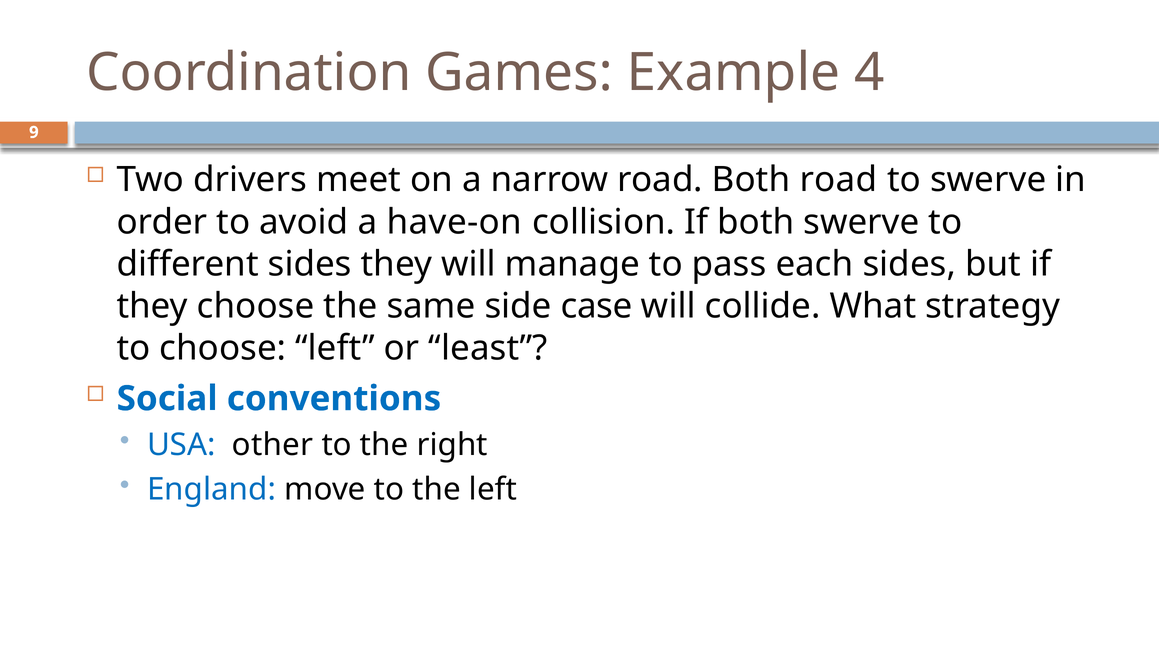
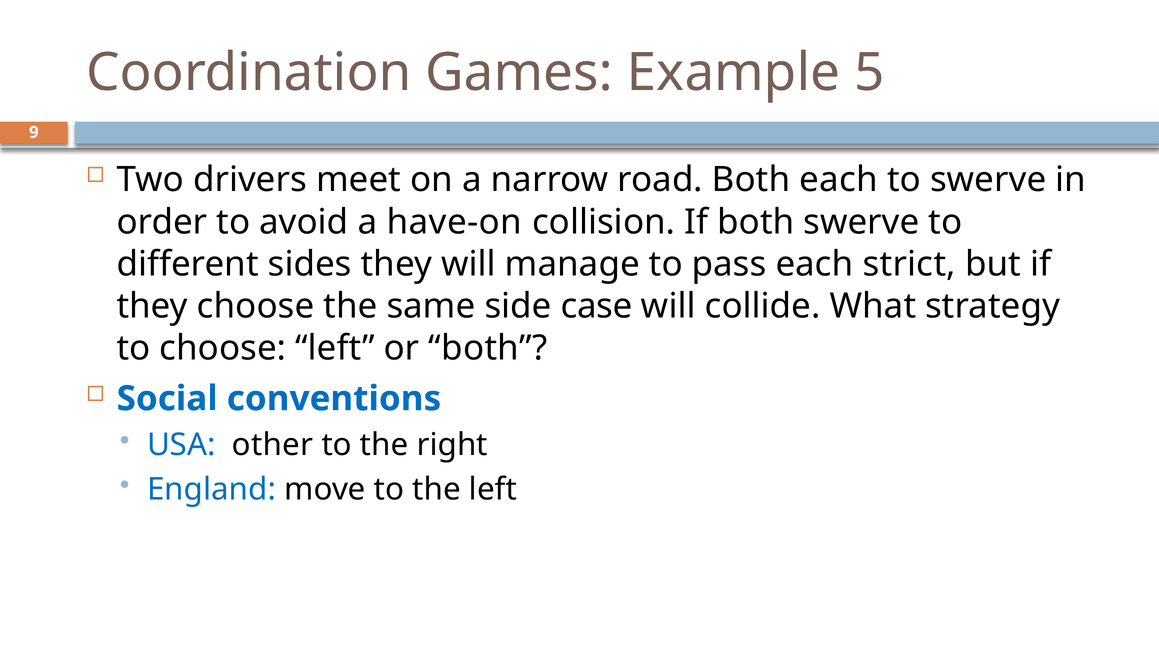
4: 4 -> 5 (869, 73)
Both road: road -> each (839, 180)
each sides: sides -> strict (909, 264)
or least: least -> both (488, 348)
